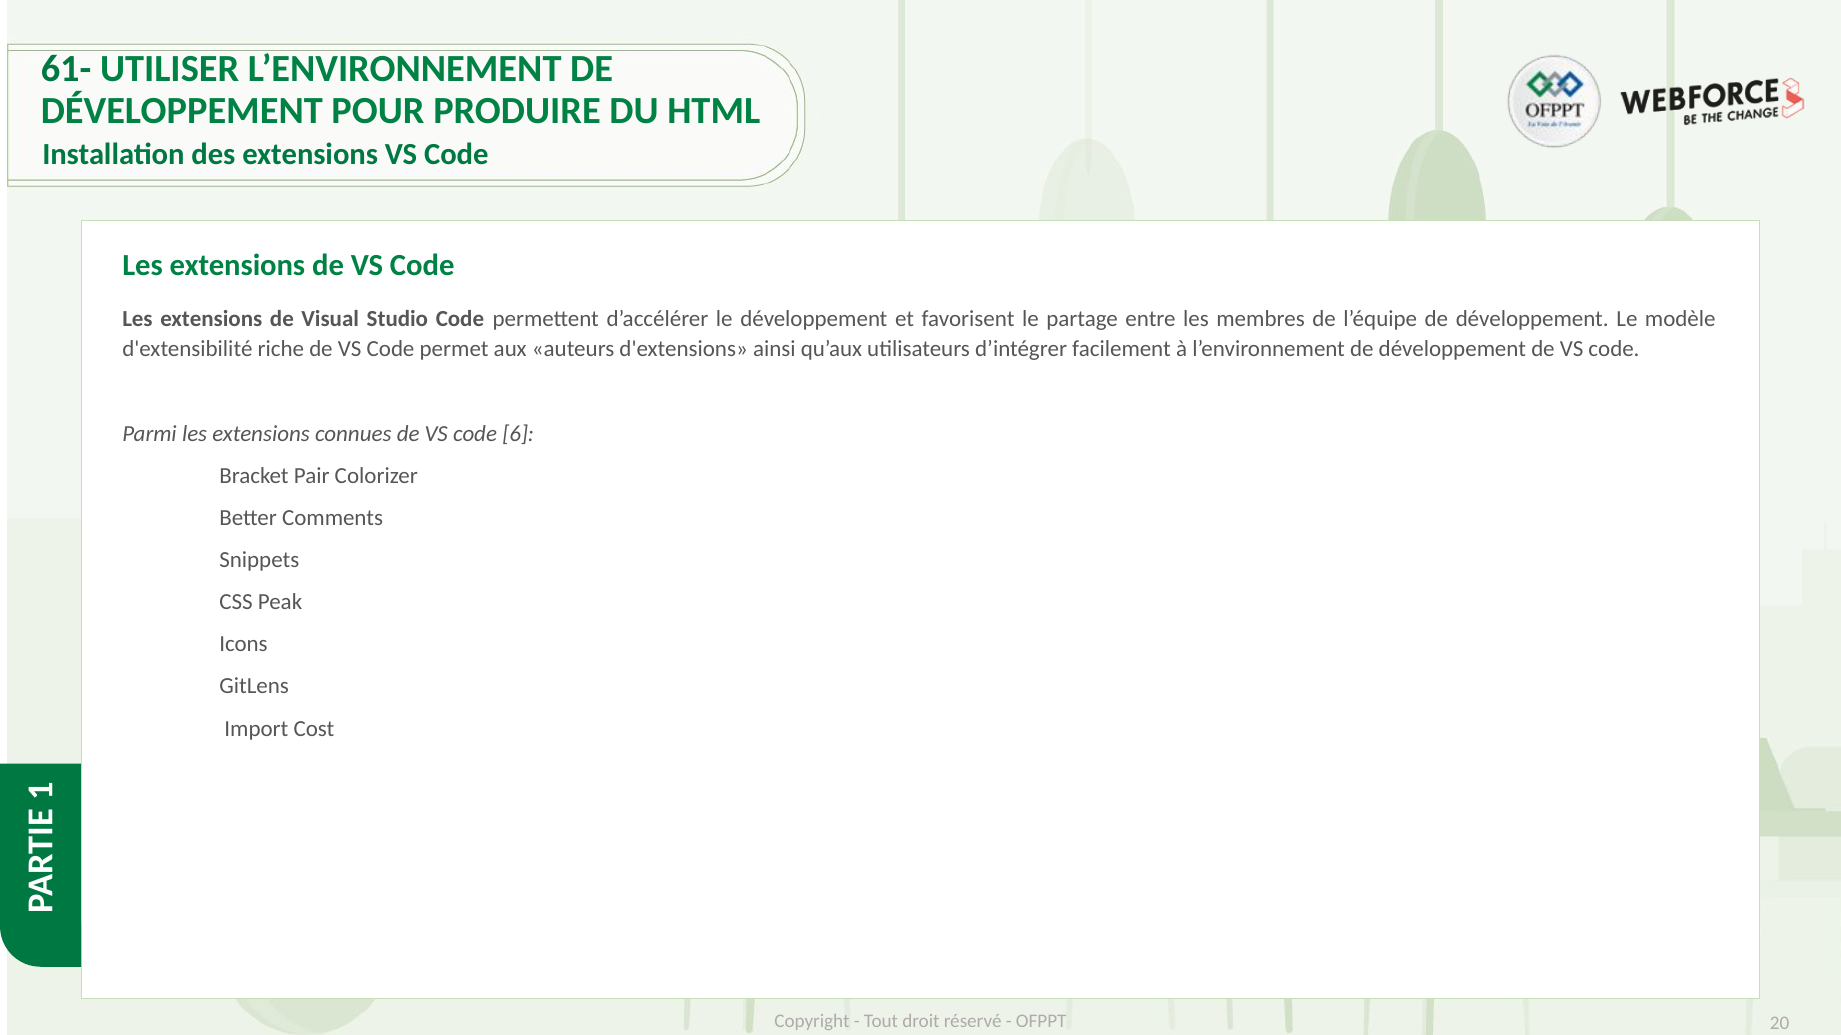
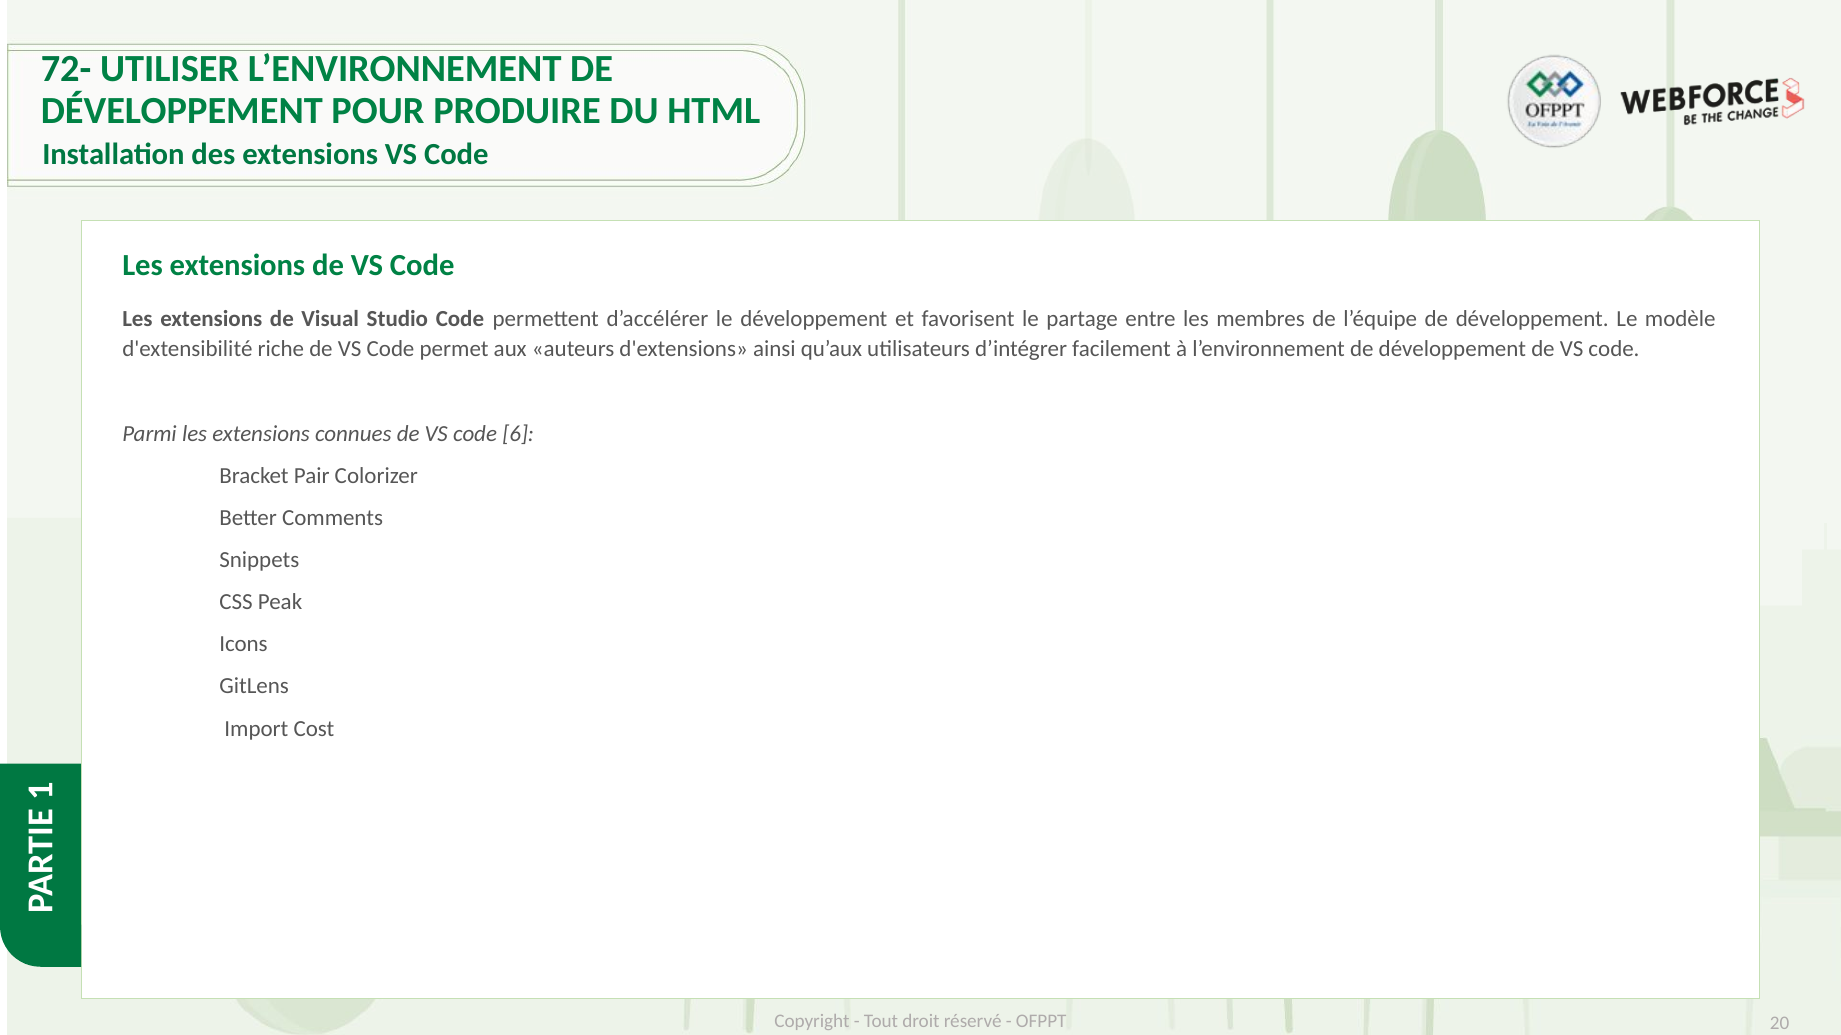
61-: 61- -> 72- (66, 69)
